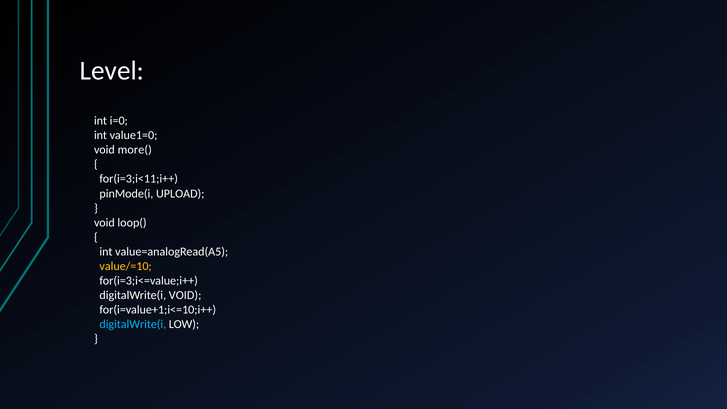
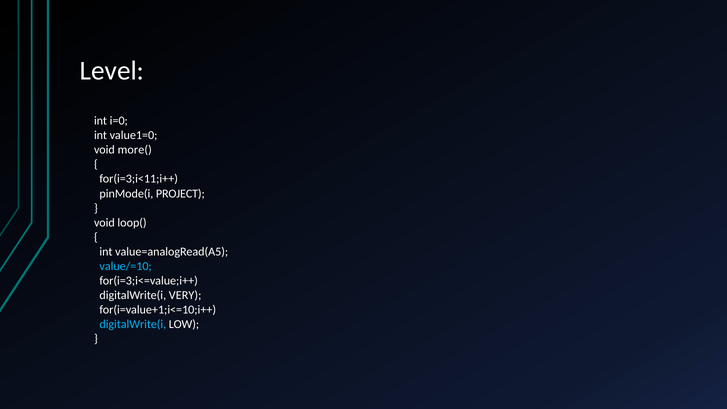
UPLOAD: UPLOAD -> PROJECT (180, 194)
value/=10 colour: yellow -> light blue (126, 266)
digitalWrite(i VOID: VOID -> VERY (185, 295)
